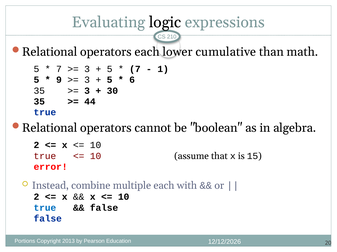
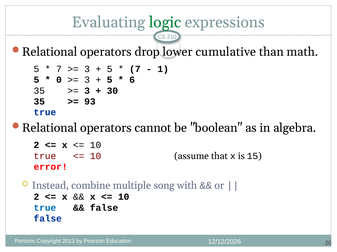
logic colour: black -> green (165, 22)
operators each: each -> drop (147, 52)
9: 9 -> 0 (59, 80)
44: 44 -> 93 (90, 102)
multiple each: each -> song (164, 186)
